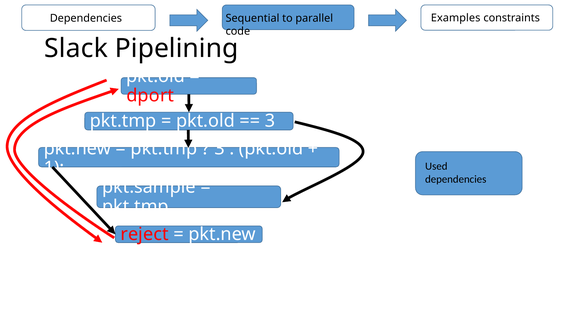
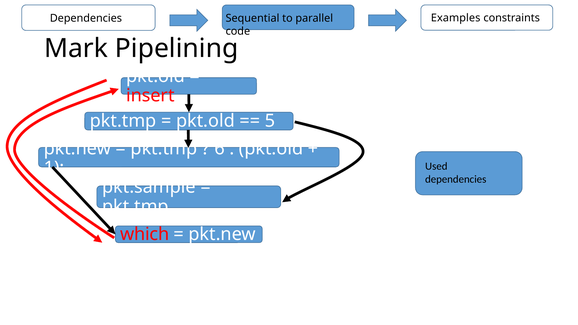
Slack: Slack -> Mark (76, 49)
dport: dport -> insert (150, 96)
3: 3 -> 5 (270, 121)
3: 3 -> 6 (220, 148)
reject: reject -> which (145, 234)
